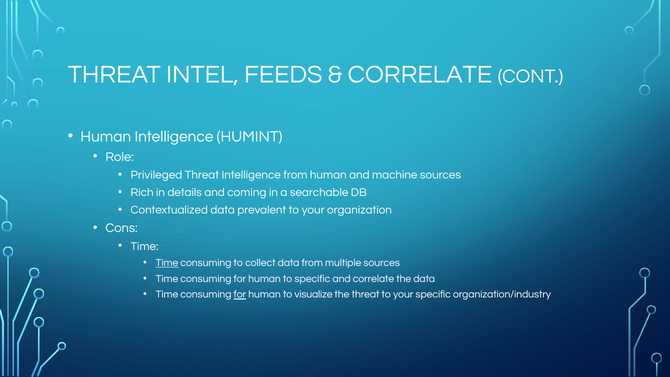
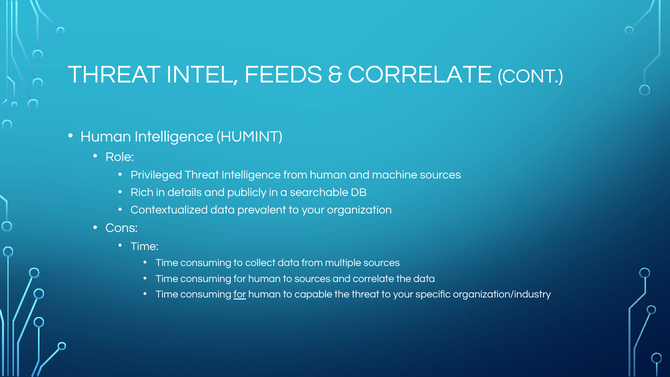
coming: coming -> publicly (247, 192)
Time underline: present -> none (167, 263)
to specific: specific -> sources (313, 279)
visualize: visualize -> capable (313, 294)
